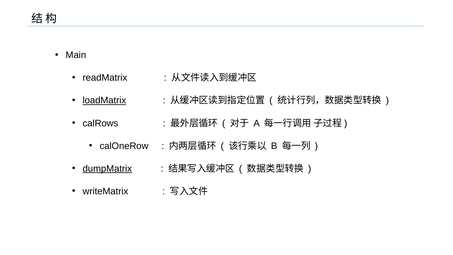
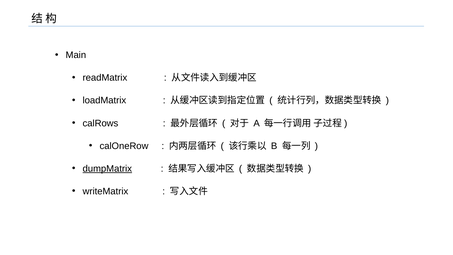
loadMatrix underline: present -> none (104, 100)
